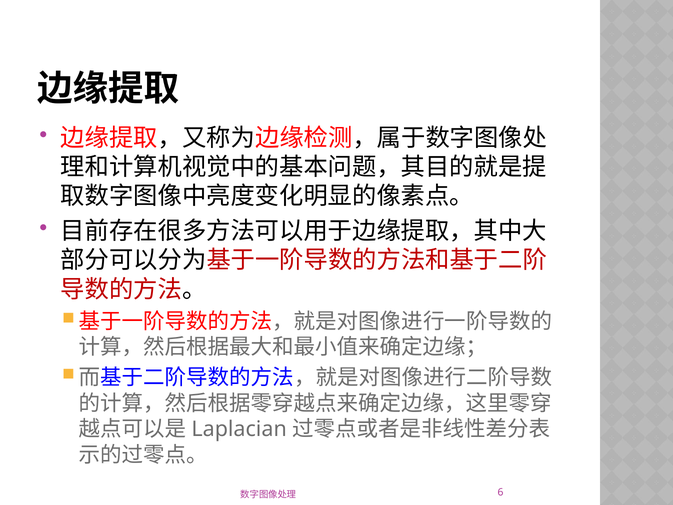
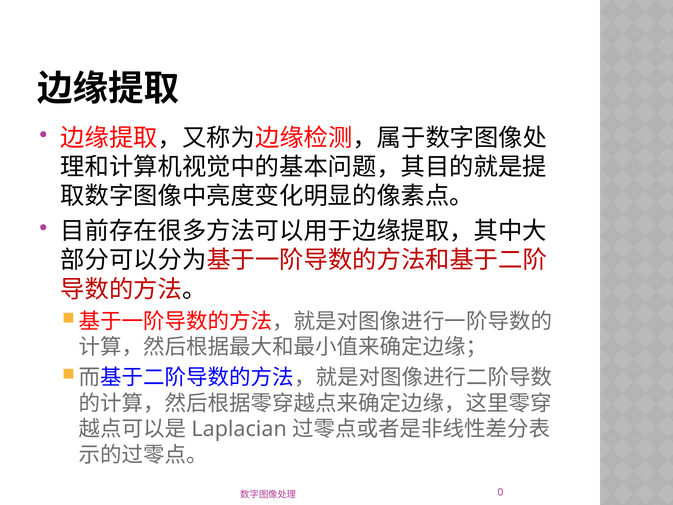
6: 6 -> 0 (501, 492)
